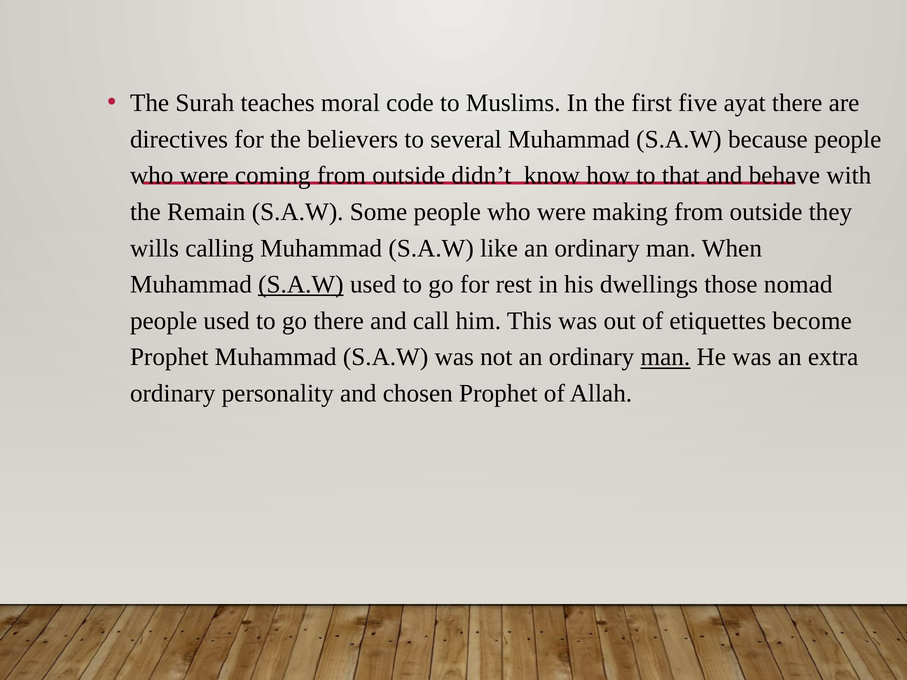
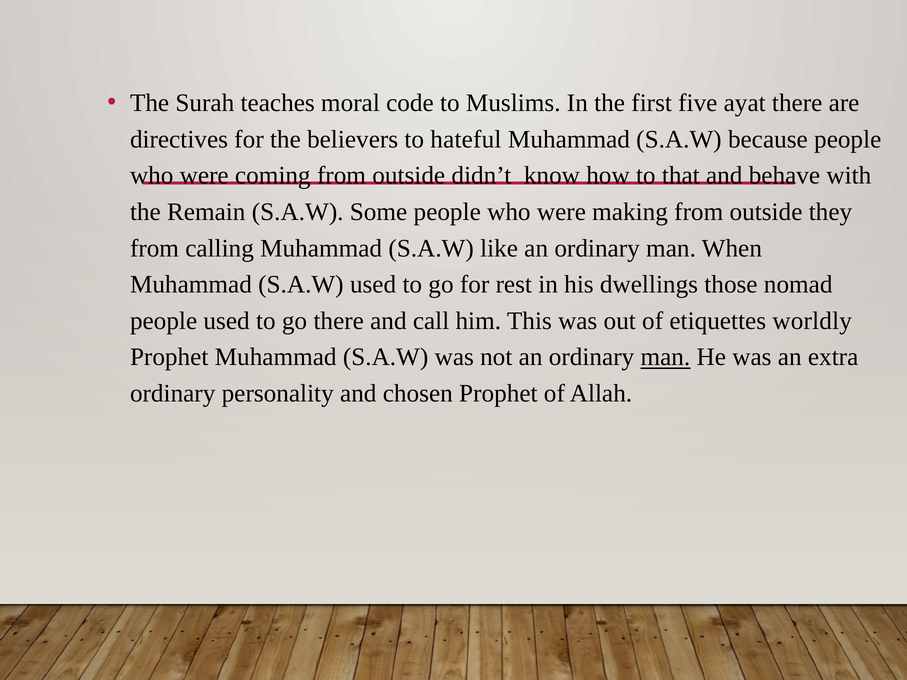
several: several -> hateful (466, 139)
wills: wills -> from (154, 248)
S.A.W underline: present -> none (301, 285)
become: become -> worldly (812, 321)
